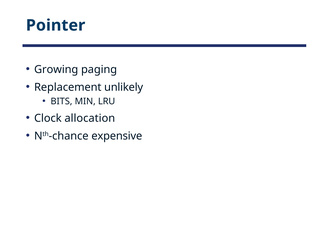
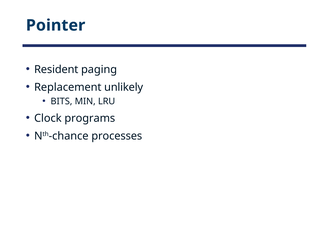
Growing: Growing -> Resident (56, 69)
allocation: allocation -> programs (90, 118)
expensive: expensive -> processes (117, 136)
